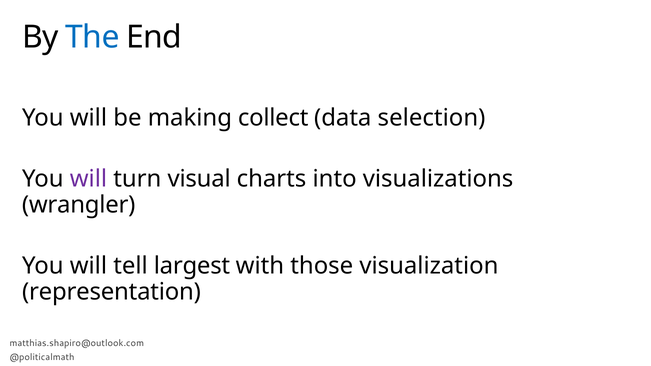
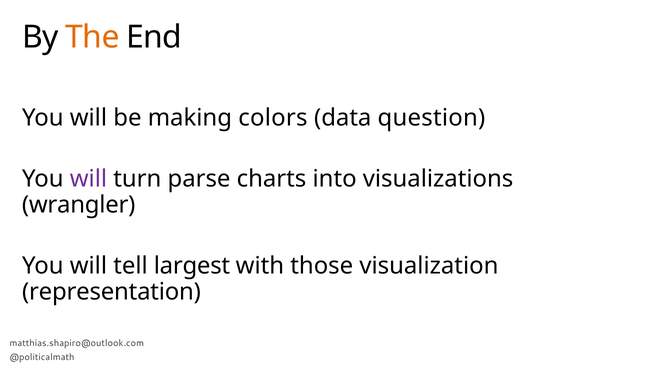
The colour: blue -> orange (92, 37)
collect: collect -> colors (273, 118)
selection: selection -> question (431, 118)
visual: visual -> parse (199, 179)
